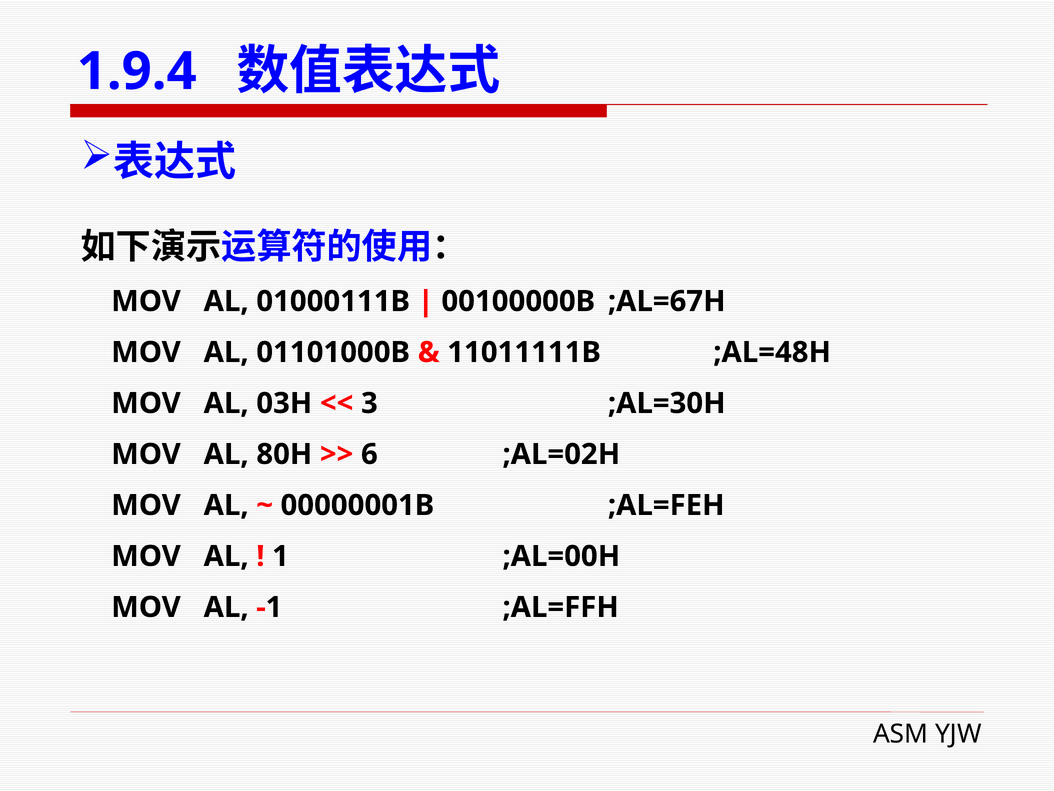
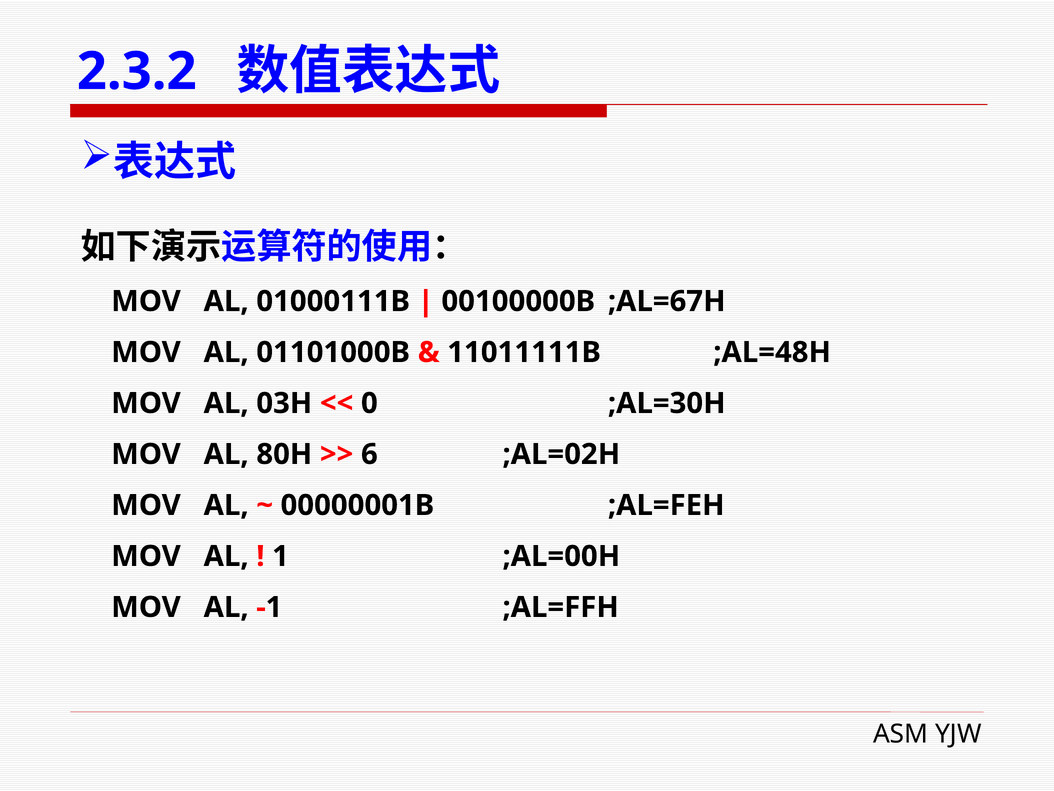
1.9.4: 1.9.4 -> 2.3.2 (137, 71)
3: 3 -> 0 (369, 403)
